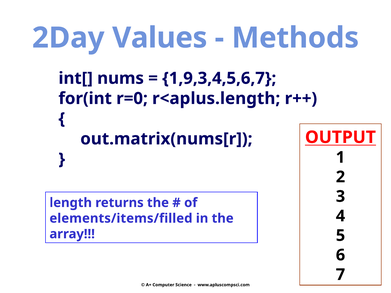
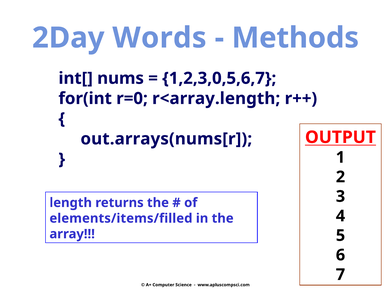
Values: Values -> Words (159, 38)
1,9,3,4,5,6,7: 1,9,3,4,5,6,7 -> 1,2,3,0,5,6,7 (219, 78)
r<aplus.length: r<aplus.length -> r<array.length (216, 99)
out.matrix(nums[r: out.matrix(nums[r -> out.arrays(nums[r (166, 139)
